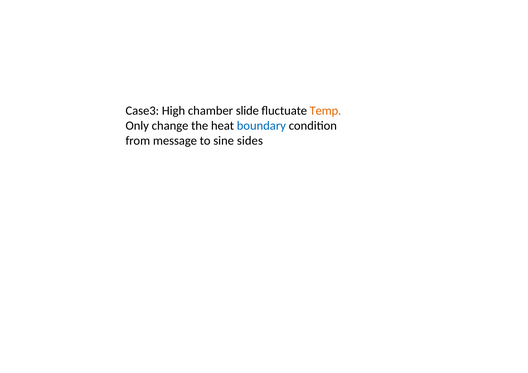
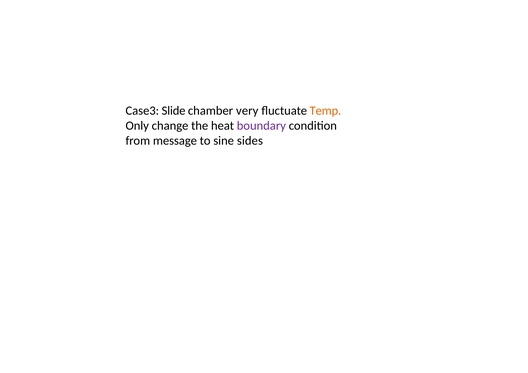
High: High -> Slide (174, 111)
slide: slide -> very (247, 111)
boundary colour: blue -> purple (261, 126)
